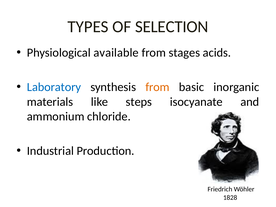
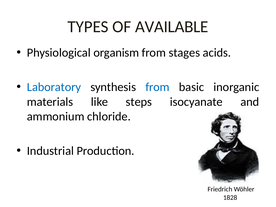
SELECTION: SELECTION -> AVAILABLE (172, 27)
available: available -> organism (116, 53)
from colour: orange -> blue (157, 87)
